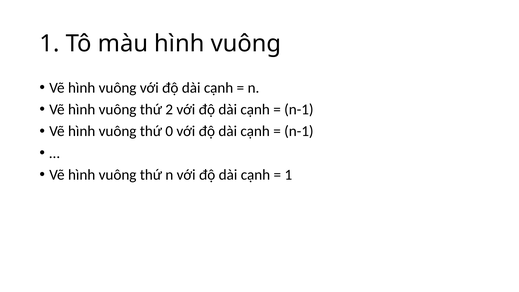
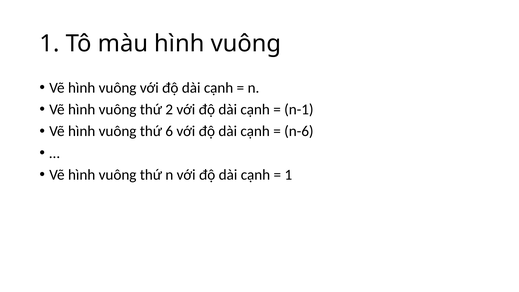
0: 0 -> 6 (169, 131)
n-1: n-1 -> n-6 (299, 131)
